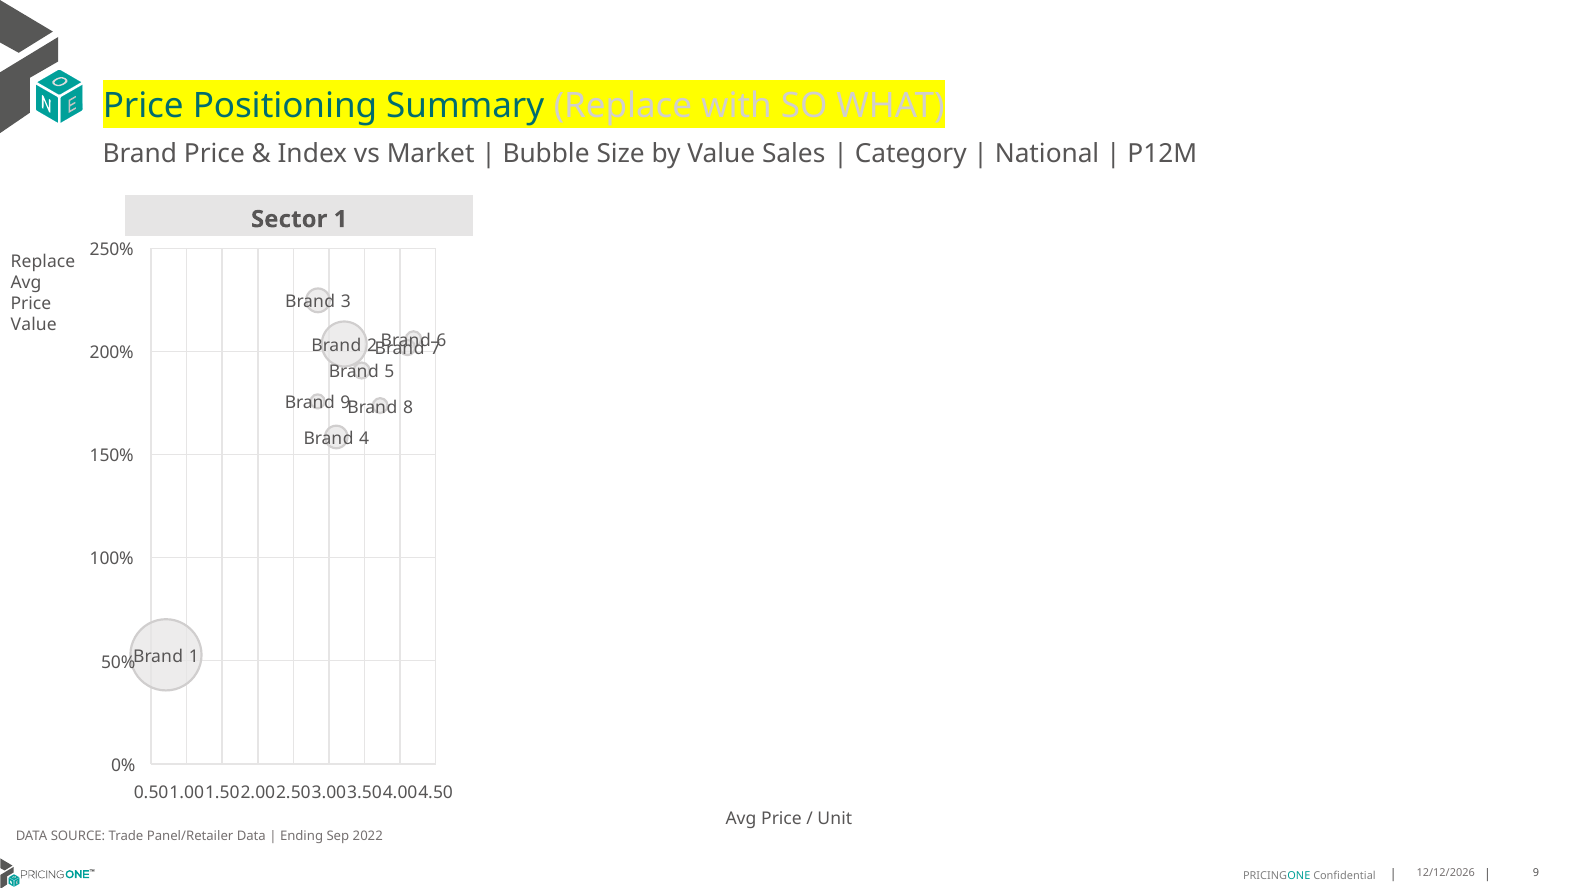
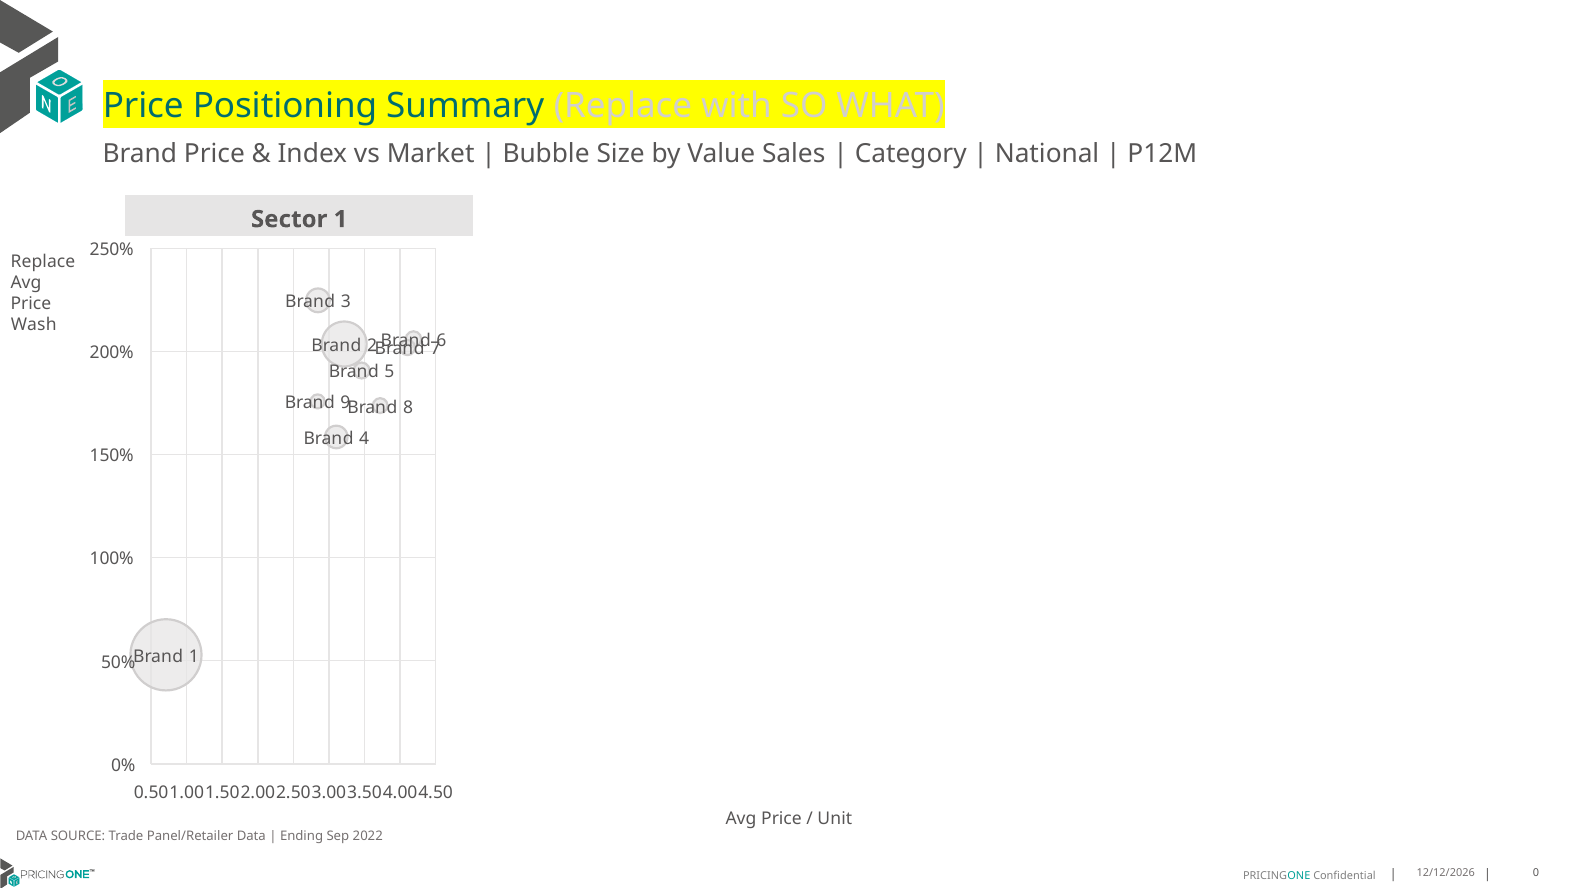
Value: Value -> Wash (34, 324)
9: 9 -> 0 (1536, 873)
